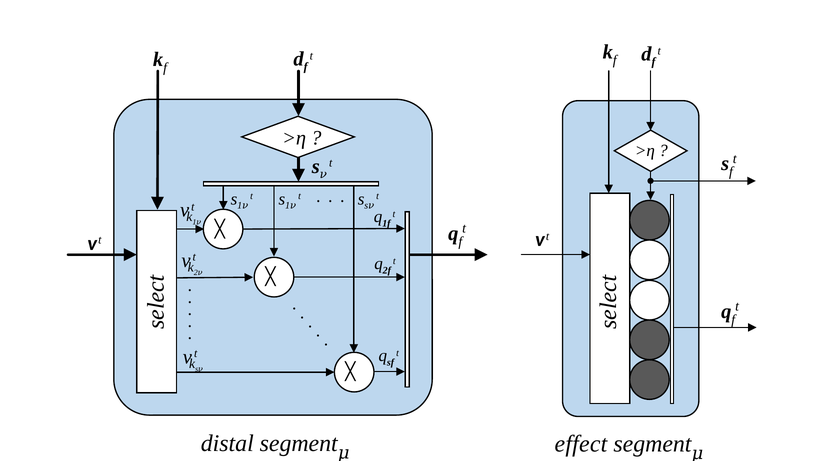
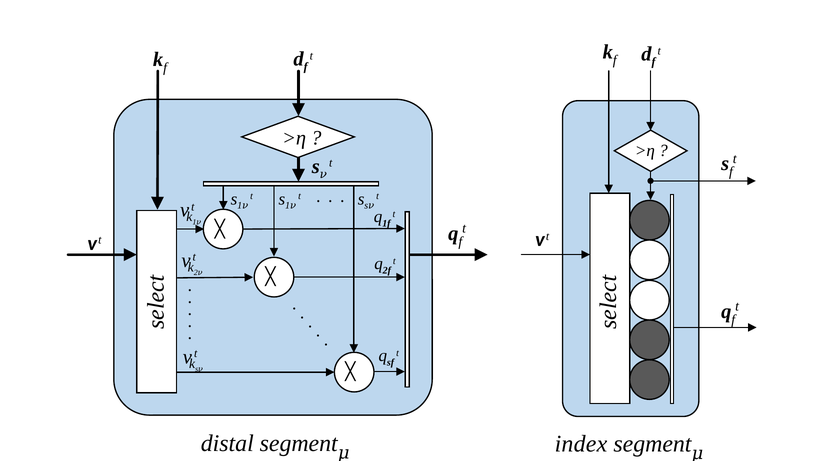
effect: effect -> index (581, 443)
